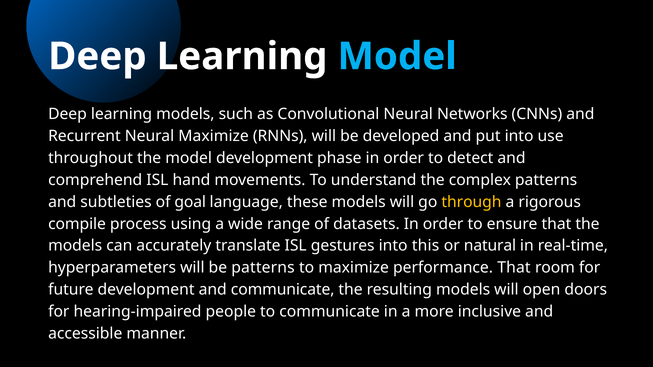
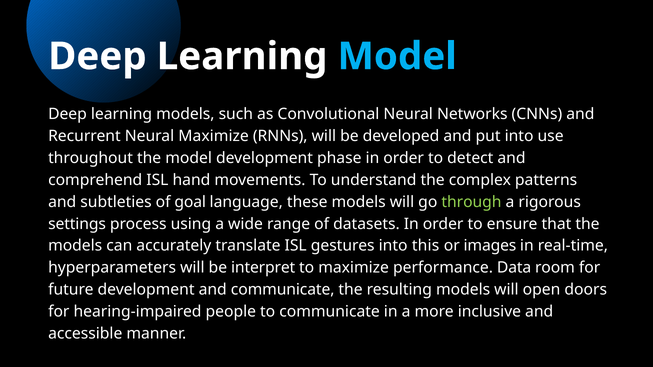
through colour: yellow -> light green (471, 202)
compile: compile -> settings (77, 224)
natural: natural -> images (490, 246)
be patterns: patterns -> interpret (263, 268)
performance That: That -> Data (514, 268)
